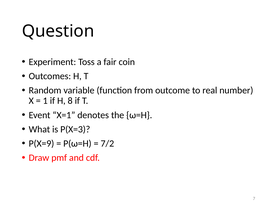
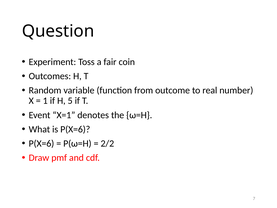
8: 8 -> 5 (70, 101)
is P(X=3: P(X=3 -> P(X=6 (75, 129)
P(X=9: P(X=9 -> P(X=6 (41, 143)
7/2: 7/2 -> 2/2 (107, 143)
